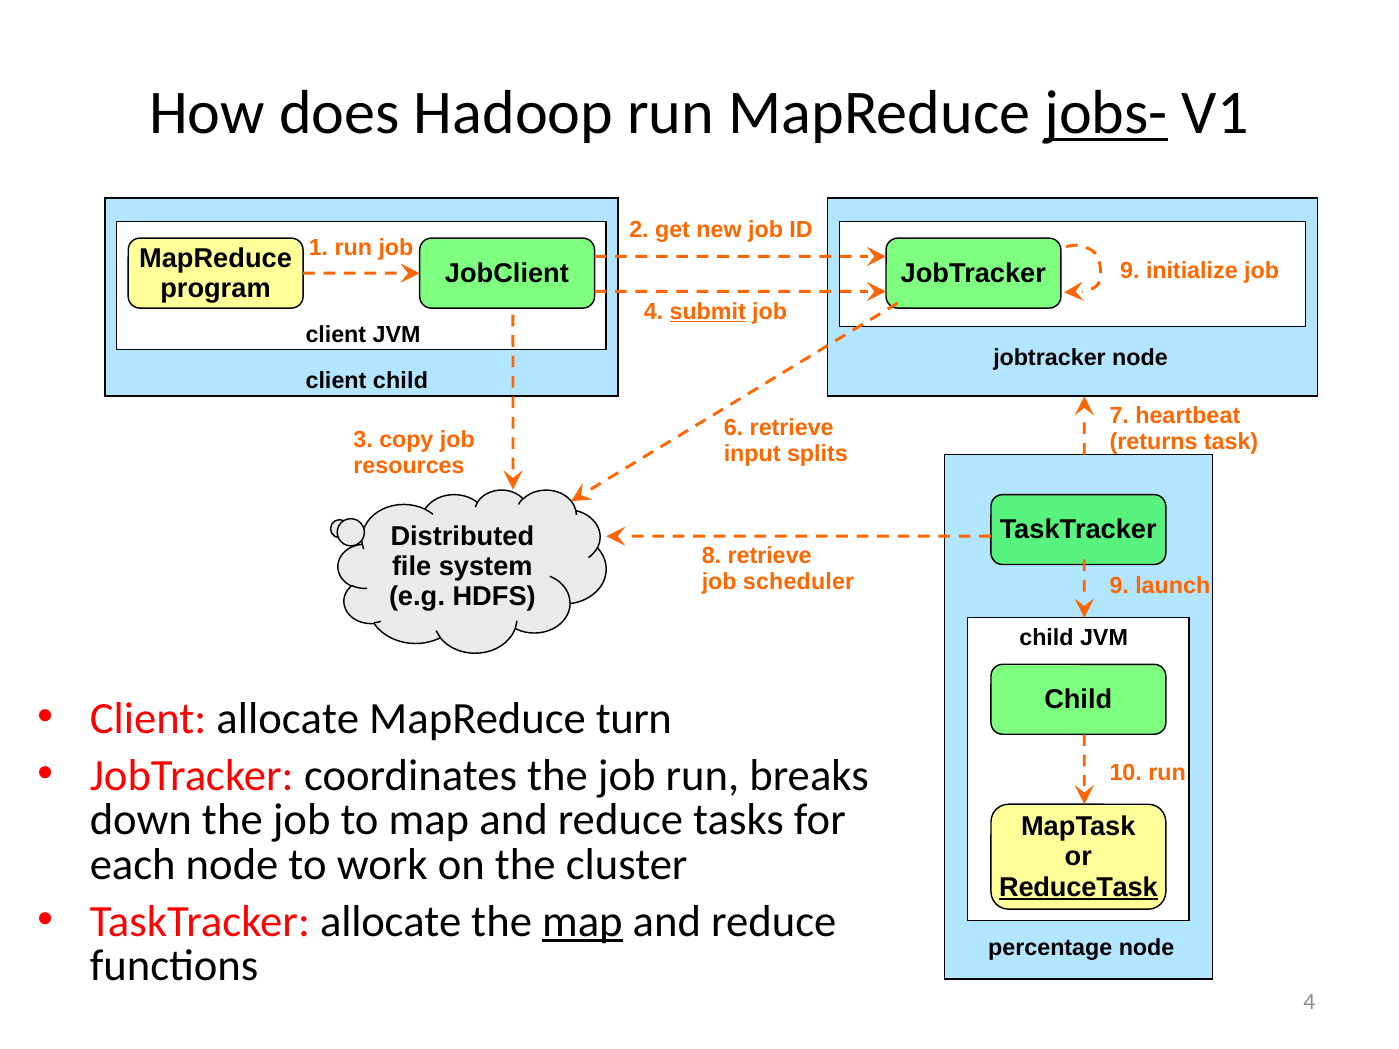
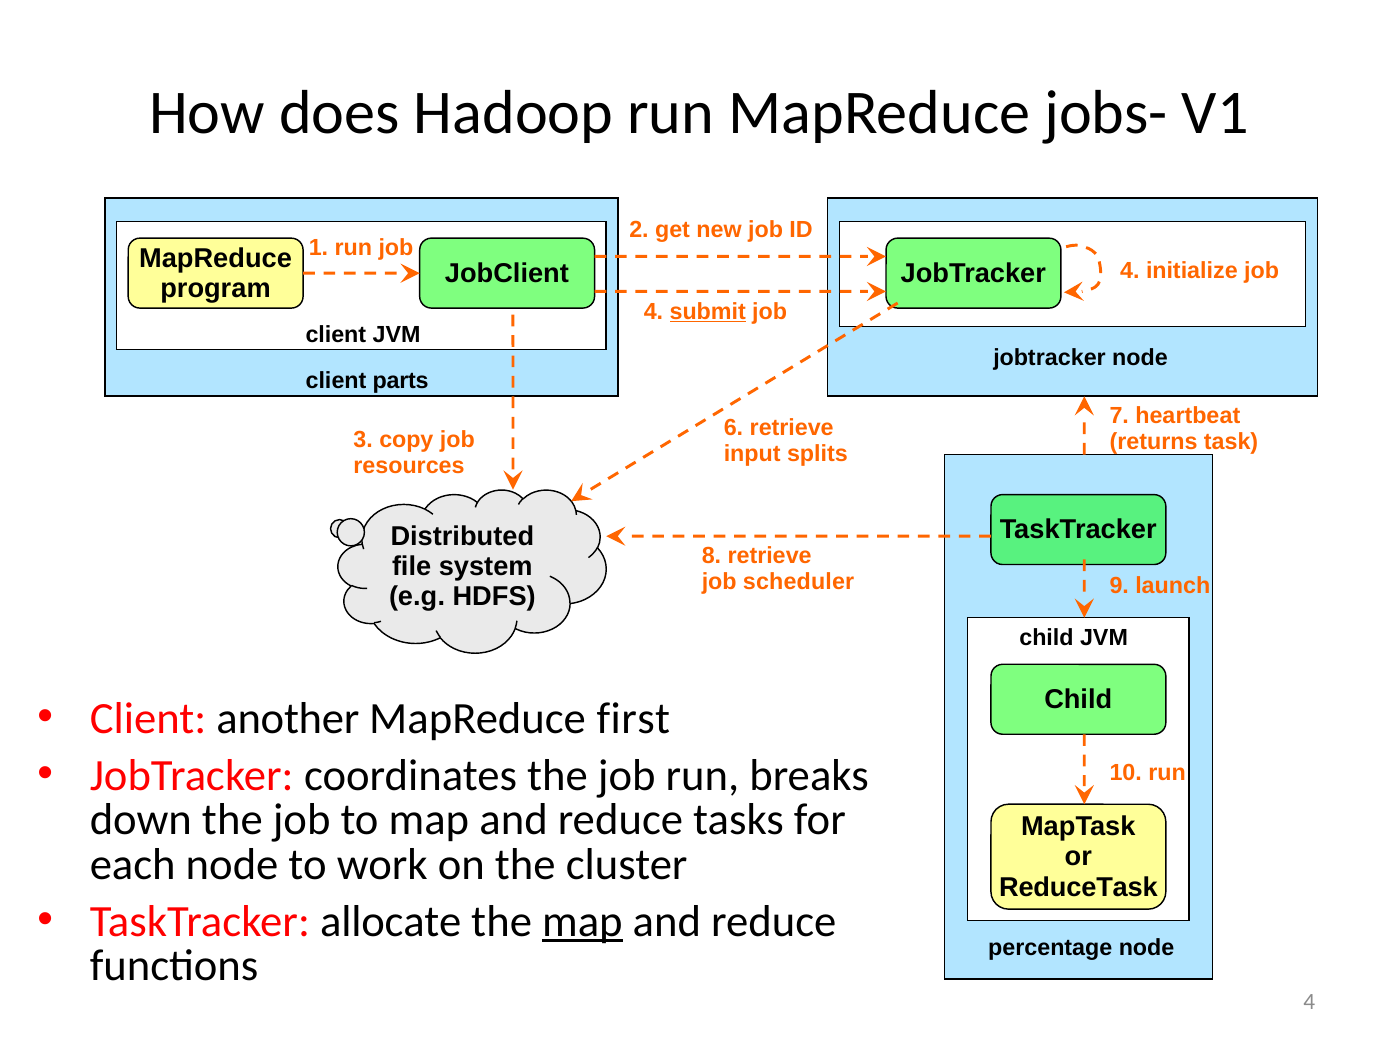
jobs- underline: present -> none (1106, 113)
JobTracker 9: 9 -> 4 (1130, 271)
client child: child -> parts (401, 381)
Client allocate: allocate -> another (288, 719)
turn: turn -> first (633, 719)
ReduceTask underline: present -> none (1078, 887)
